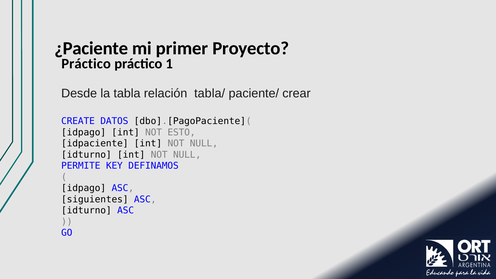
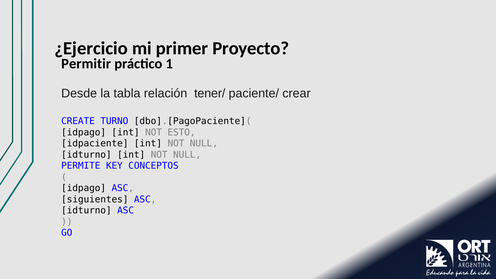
¿Paciente: ¿Paciente -> ¿Ejercicio (91, 48)
Práctico: Práctico -> Permitir (86, 64)
tabla/: tabla/ -> tener/ (210, 94)
DATOS: DATOS -> TURNO (114, 121)
DEFINAMOS: DEFINAMOS -> CONCEPTOS (154, 166)
